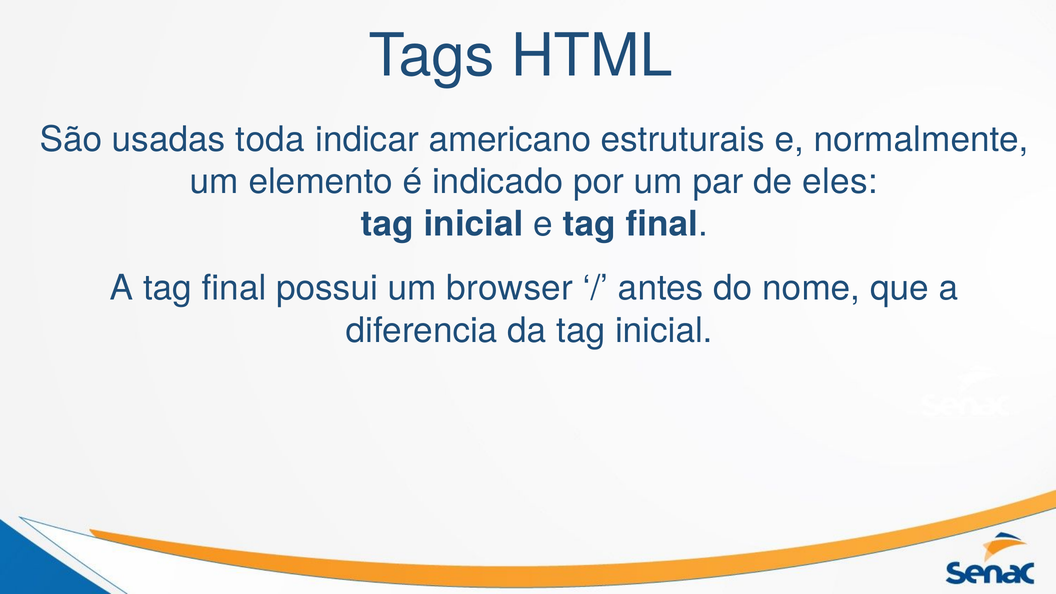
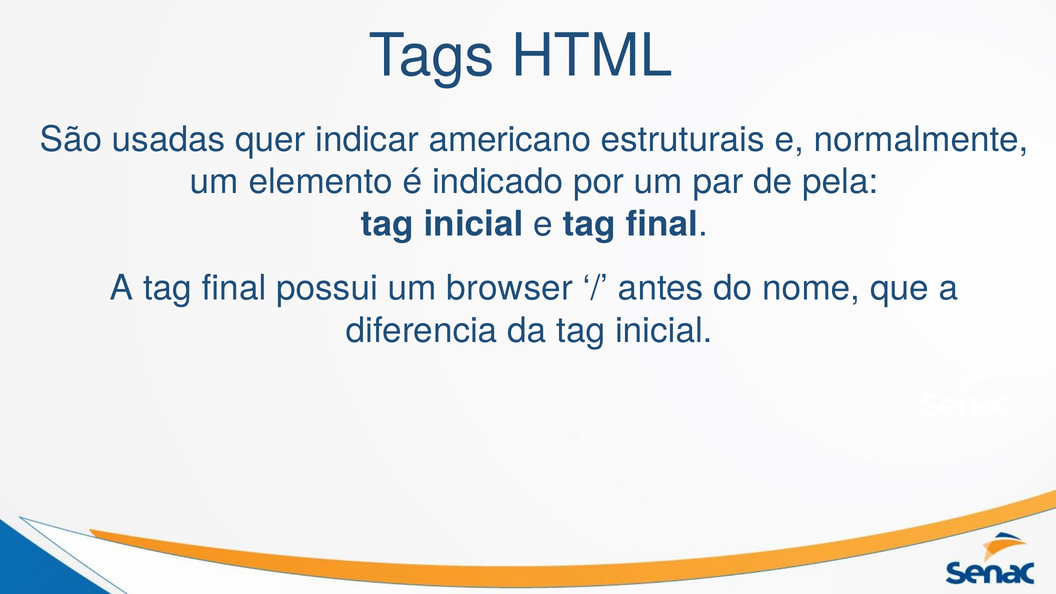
toda: toda -> quer (270, 139)
eles: eles -> pela (840, 182)
